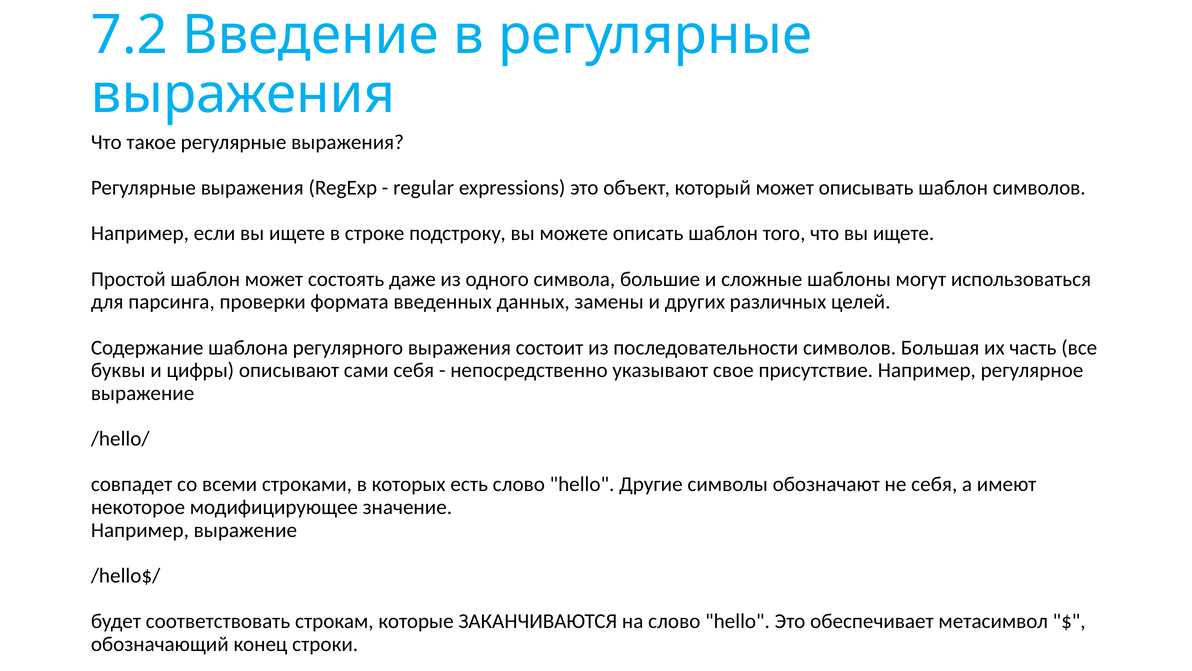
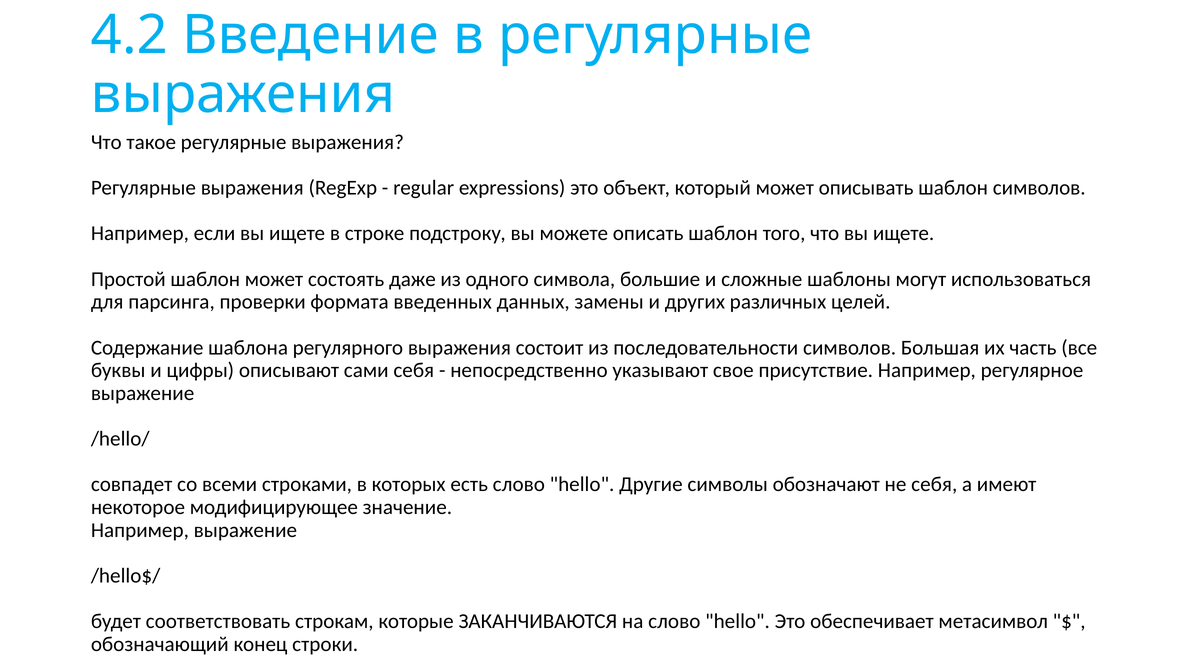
7.2: 7.2 -> 4.2 (129, 35)
